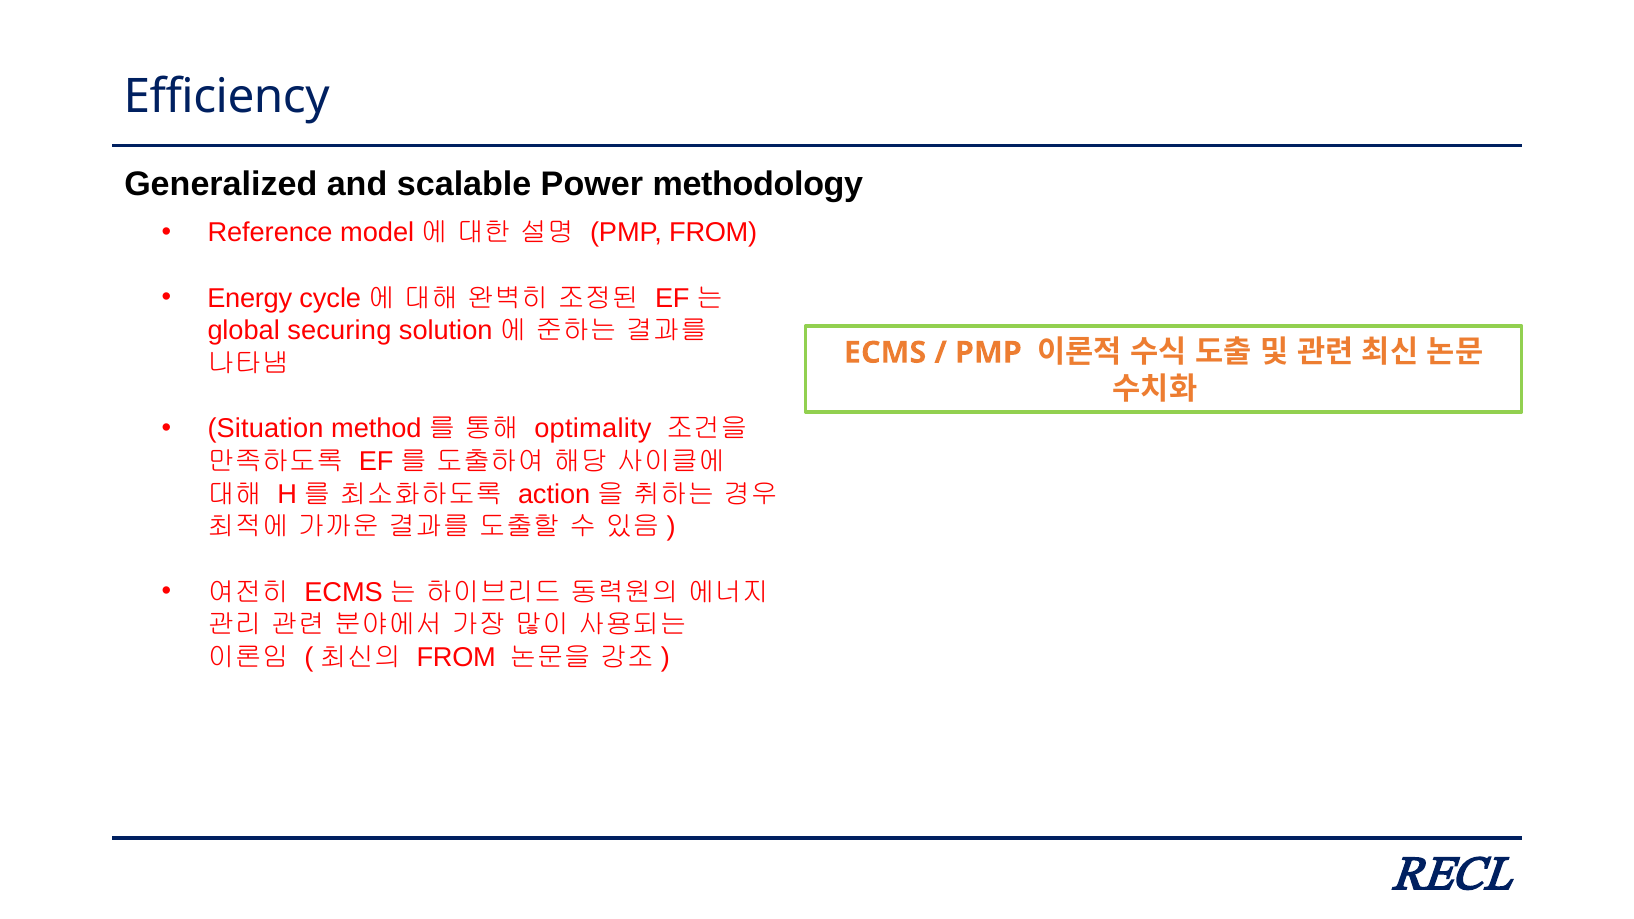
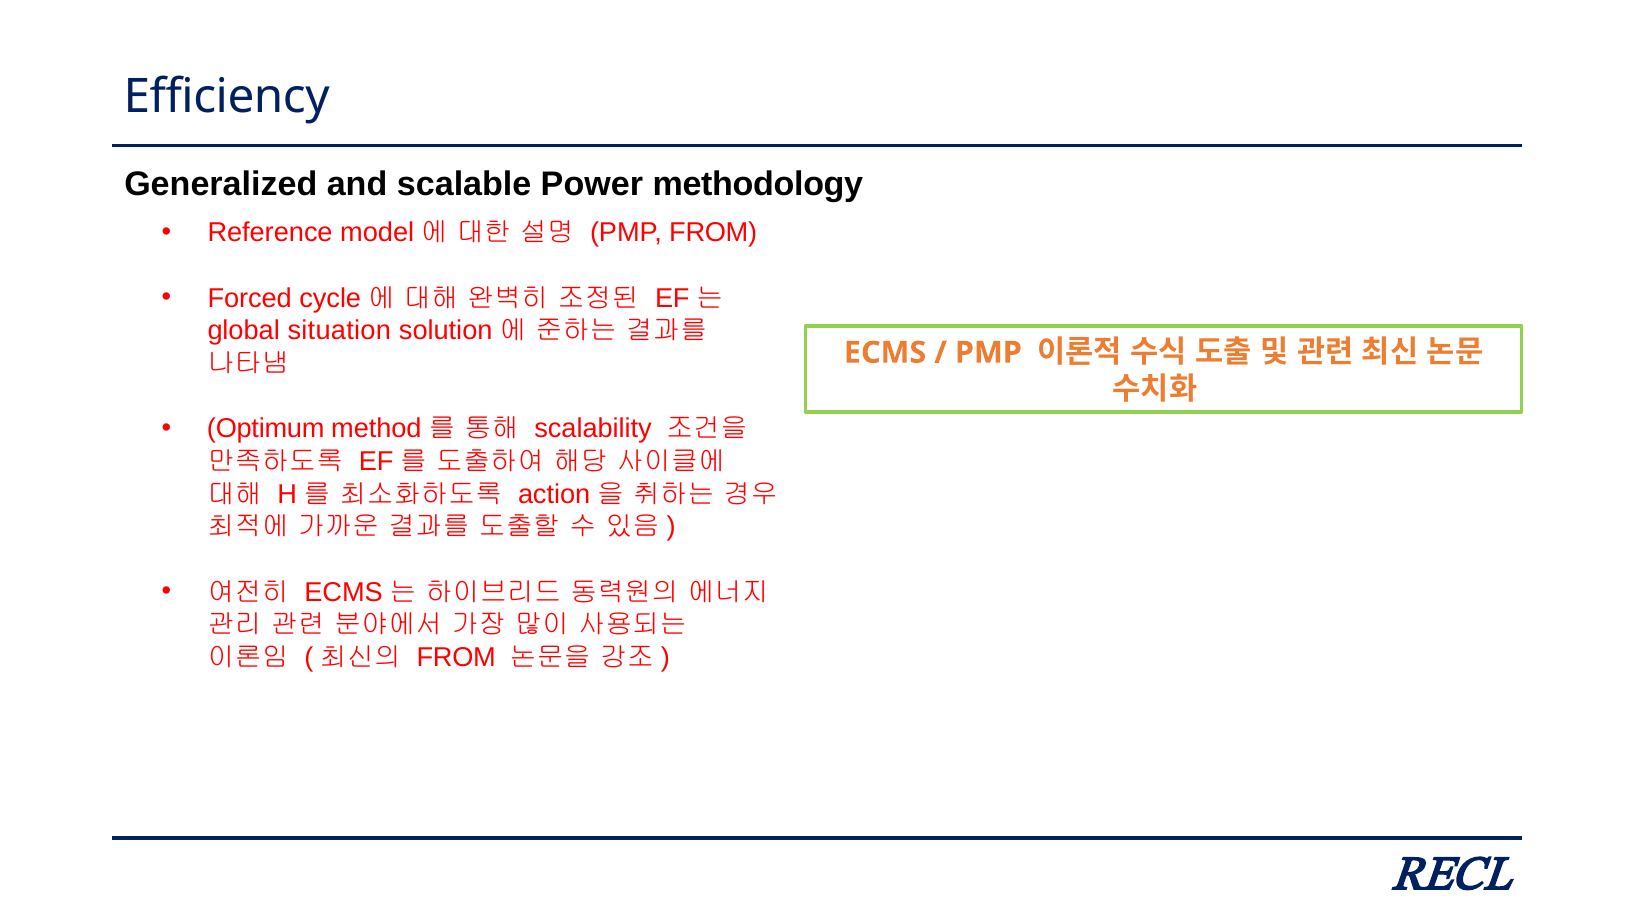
Energy: Energy -> Forced (250, 298)
securing: securing -> situation (339, 331)
Situation: Situation -> Optimum (266, 429)
optimality: optimality -> scalability (593, 429)
